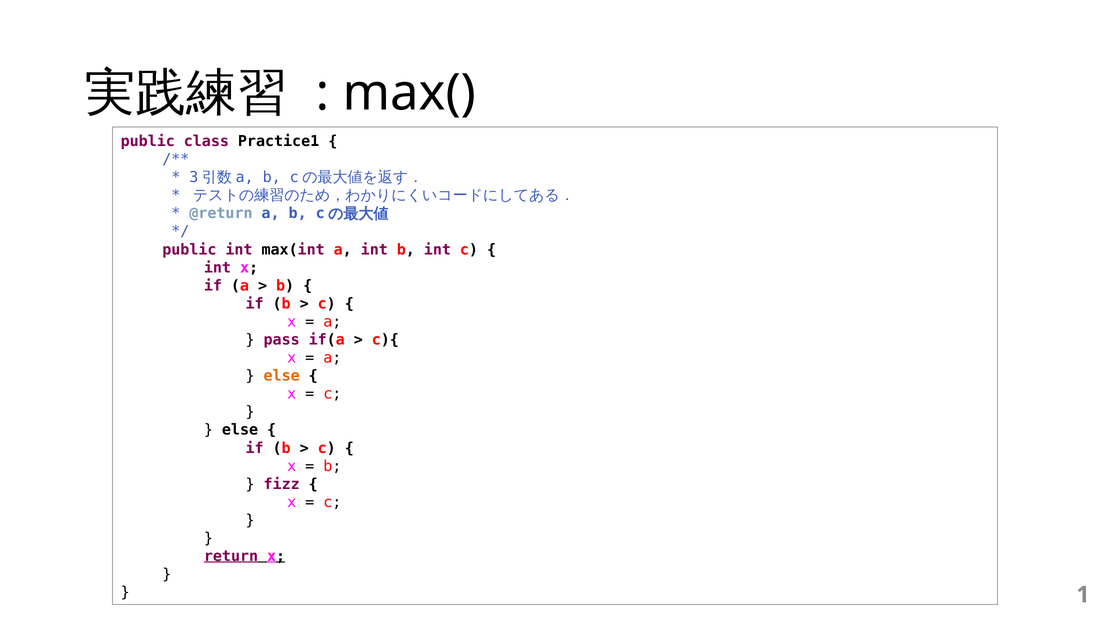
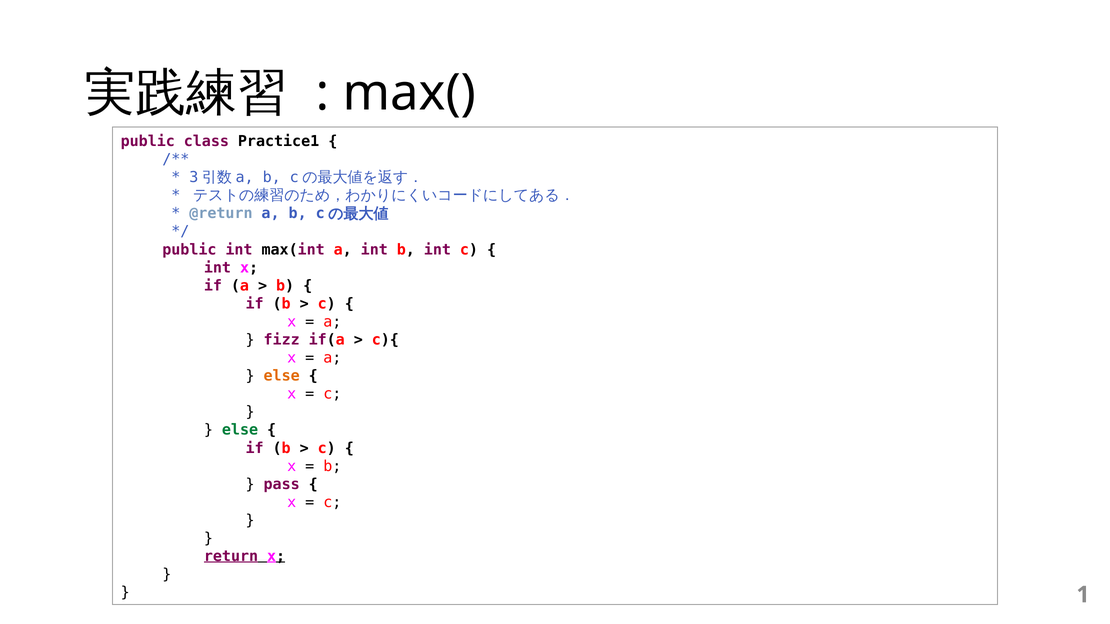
pass: pass -> fizz (282, 340)
else colour: black -> green (240, 430)
fizz: fizz -> pass (282, 484)
